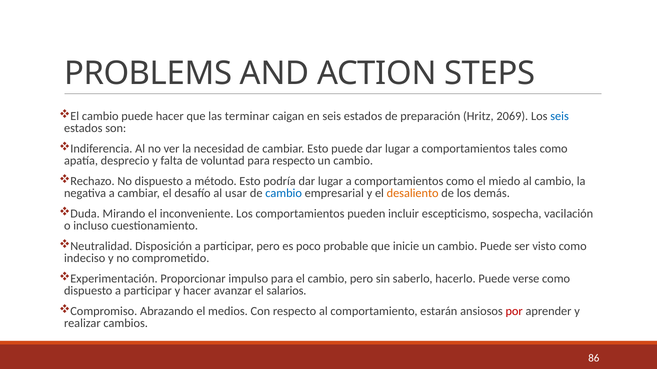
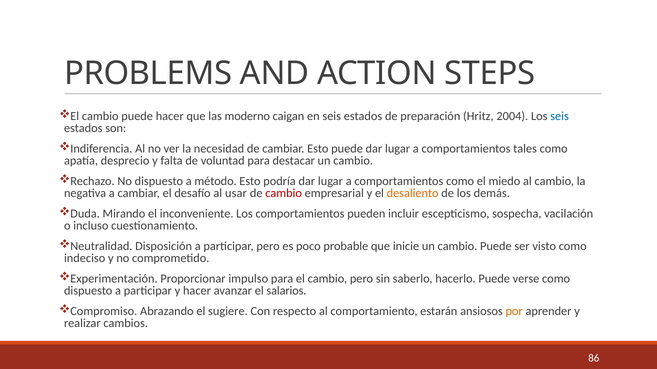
terminar: terminar -> moderno (247, 116)
2069: 2069 -> 2004 (512, 116)
para respecto: respecto -> destacar (294, 161)
cambio colour: blue -> red (284, 193)
medios: medios -> sugiere (228, 312)
por colour: red -> orange (514, 312)
